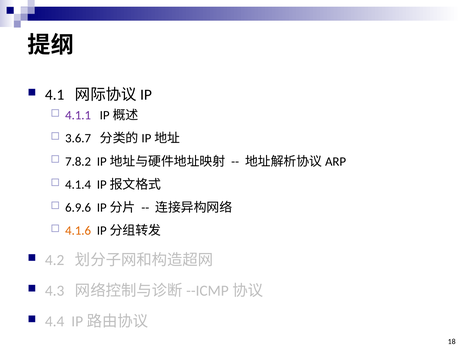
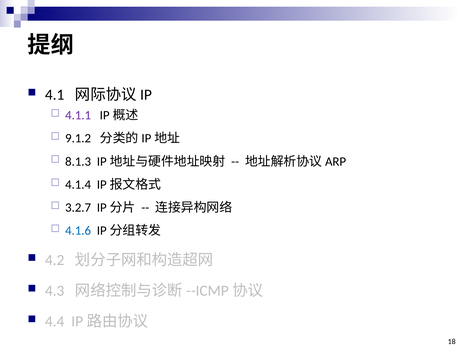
3.6.7: 3.6.7 -> 9.1.2 (78, 138)
7.8.2: 7.8.2 -> 8.1.3 (78, 161)
6.9.6: 6.9.6 -> 3.2.7 (78, 207)
4.1.6 colour: orange -> blue (78, 231)
